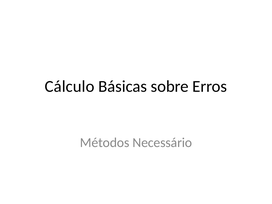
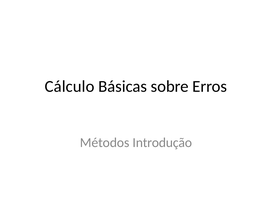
Necessário: Necessário -> Introdução (162, 143)
